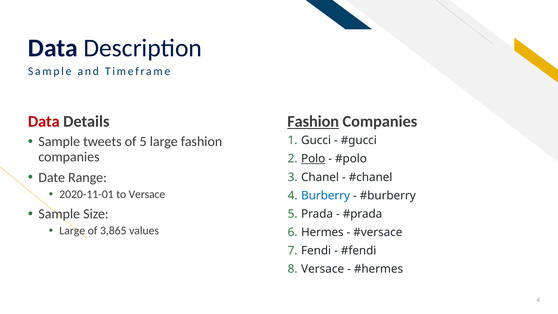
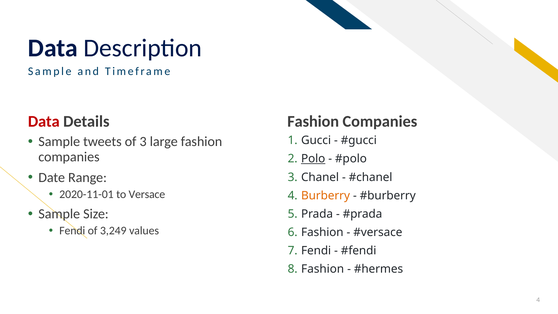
Fashion underline: present -> none (313, 121)
of 5: 5 -> 3 (143, 142)
Burberry colour: blue -> orange (326, 195)
Large: Large -> Fendi (72, 231)
3,865: 3,865 -> 3,249 (113, 231)
Hermes: Hermes -> Fashion (322, 232)
8 Versace: Versace -> Fashion (323, 269)
